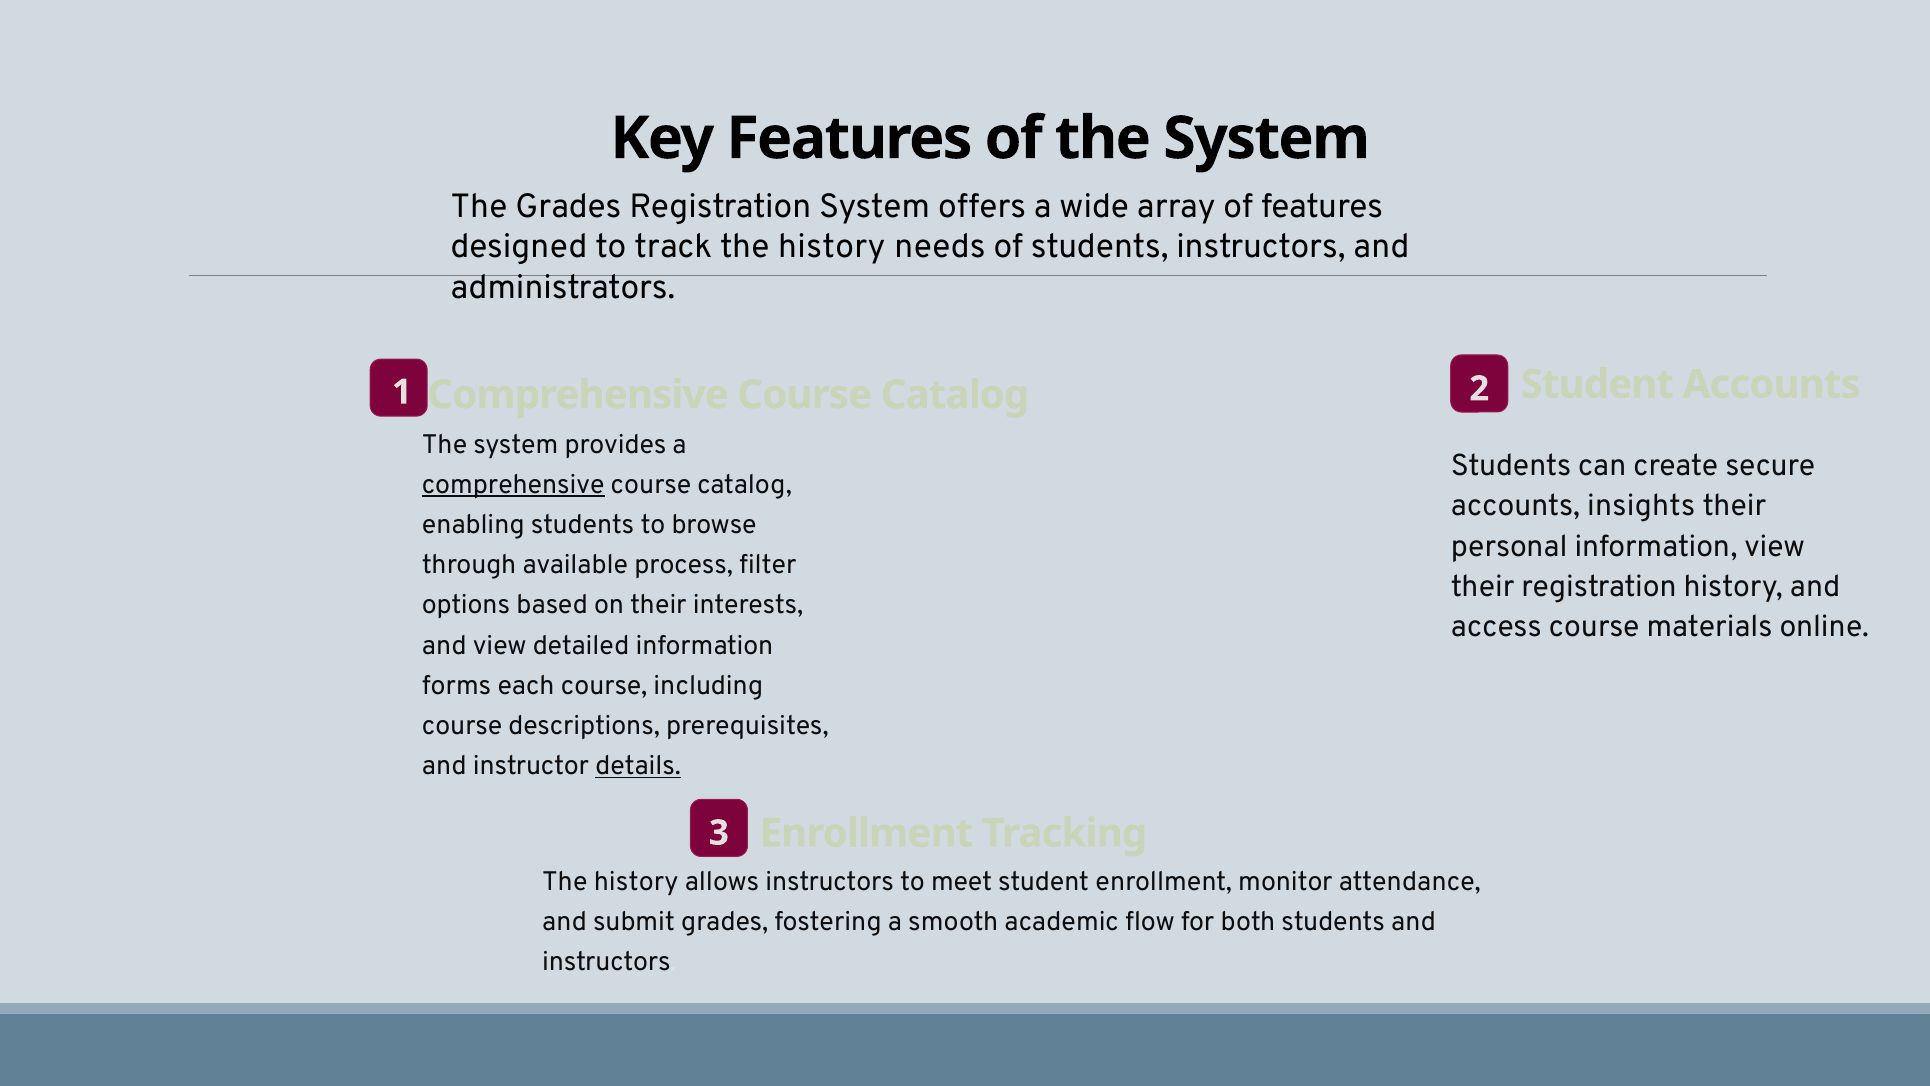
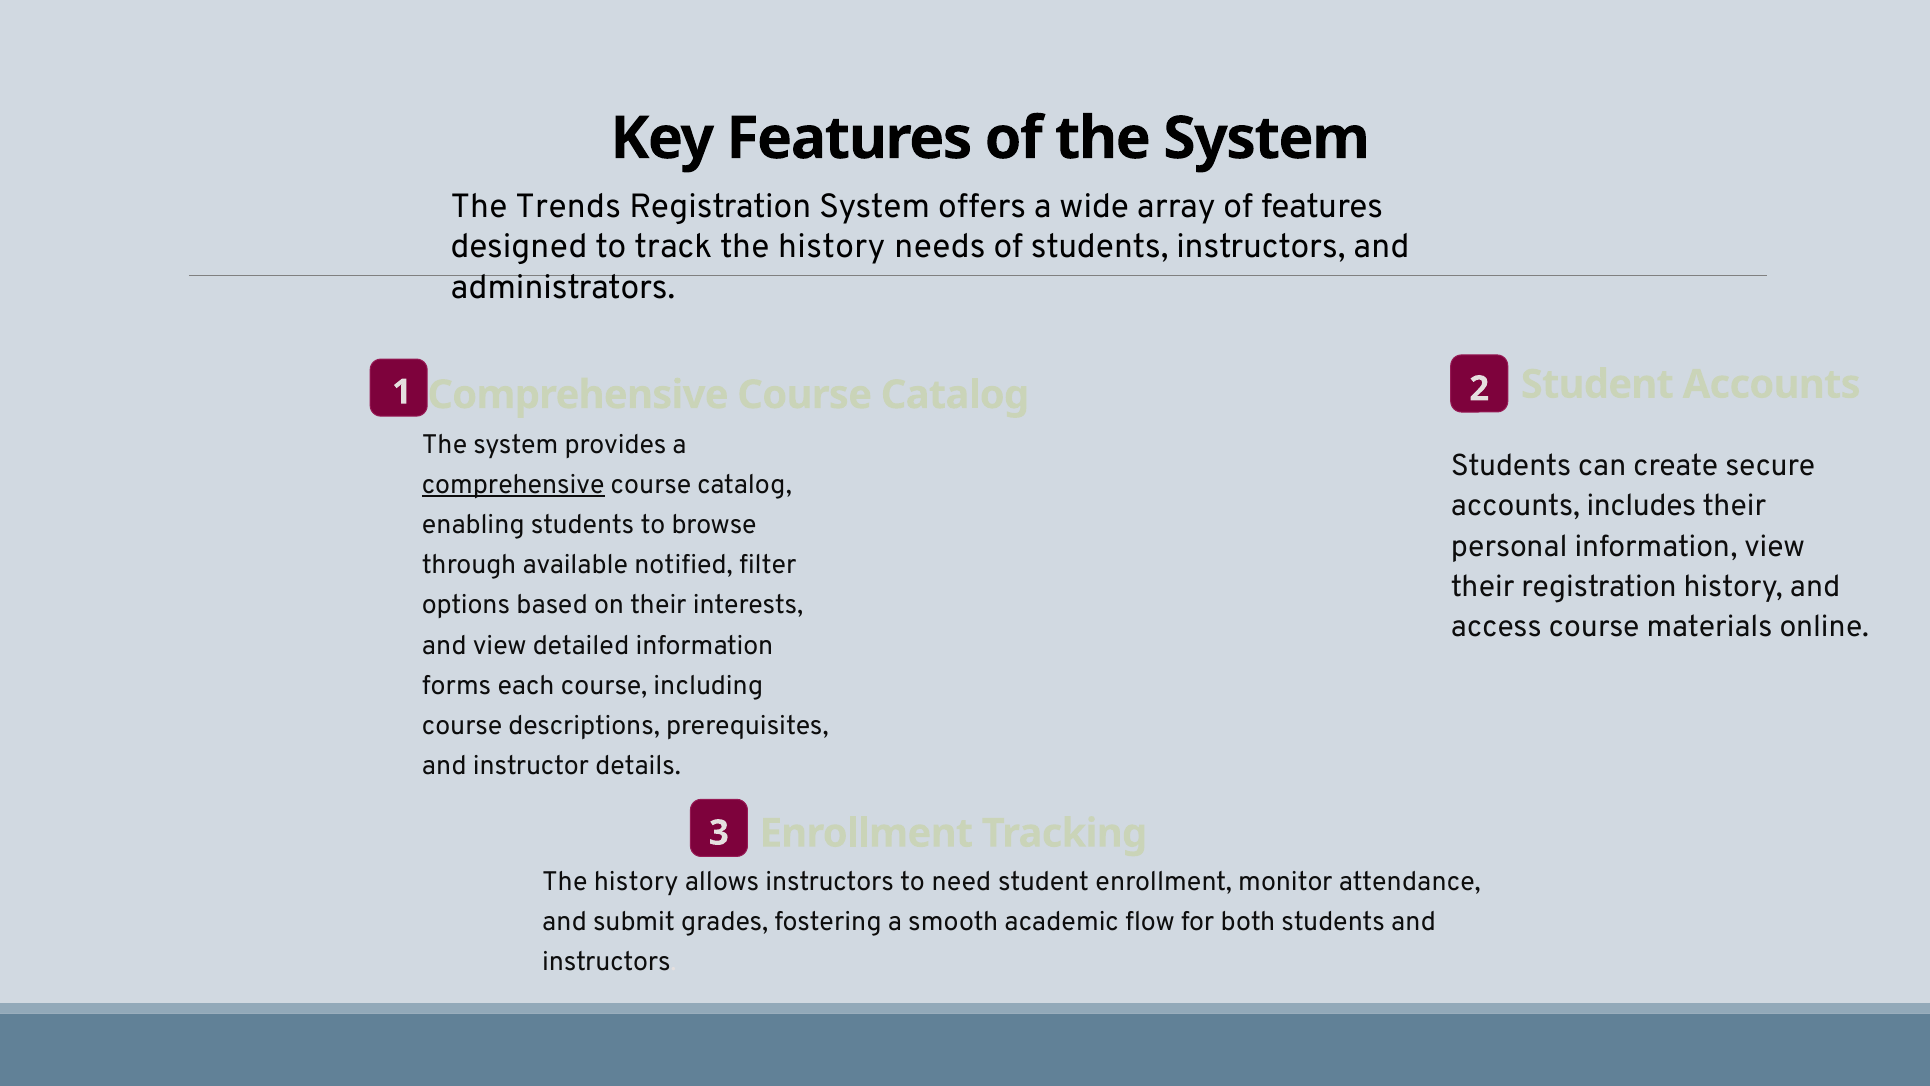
The Grades: Grades -> Trends (568, 207)
insights: insights -> includes (1641, 506)
process: process -> notified (683, 565)
details underline: present -> none (638, 766)
meet: meet -> need (961, 881)
